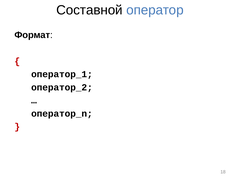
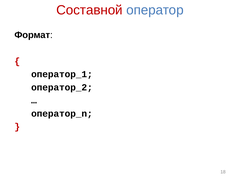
Составной colour: black -> red (89, 10)
